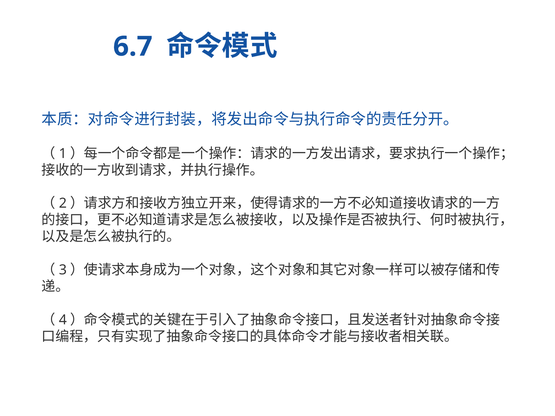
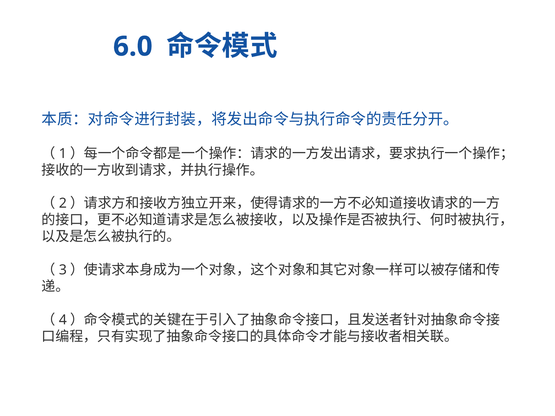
6.7: 6.7 -> 6.0 (133, 47)
